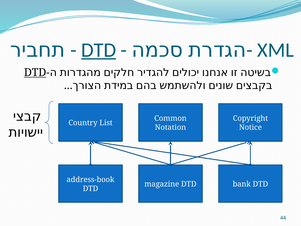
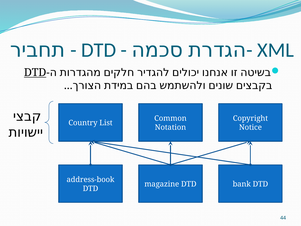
DTD underline: present -> none (99, 50)
